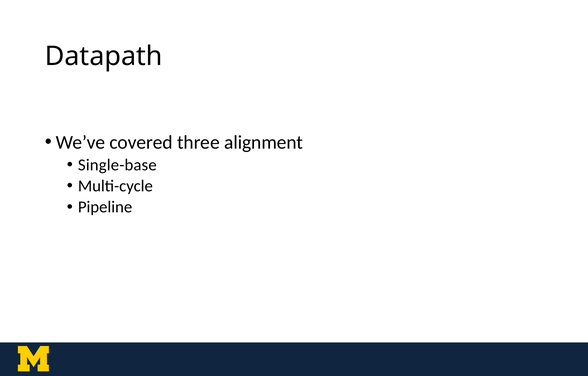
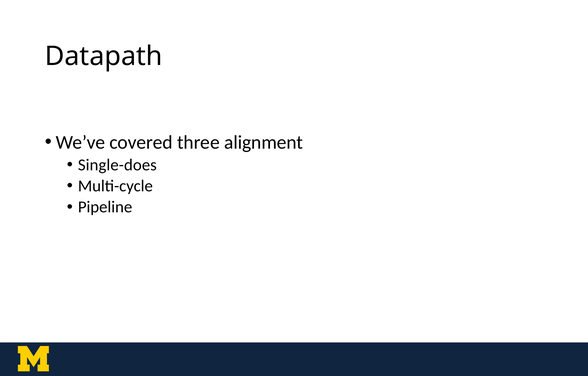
Single-base: Single-base -> Single-does (117, 165)
